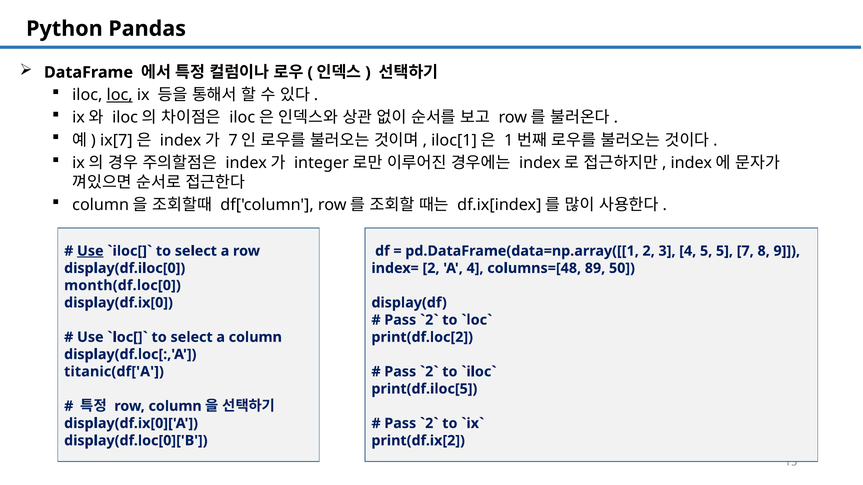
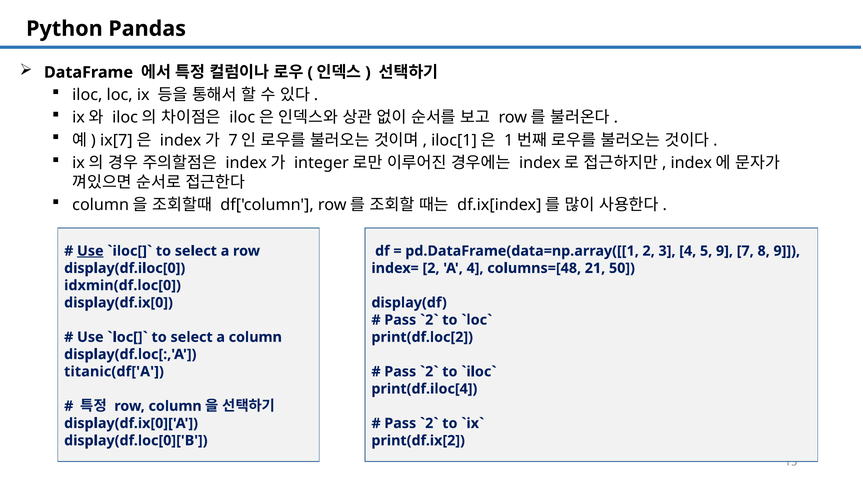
loc underline: present -> none (120, 95)
5 5: 5 -> 9 (724, 251)
89: 89 -> 21 (595, 268)
month(df.loc[0: month(df.loc[0 -> idxmin(df.loc[0 (123, 286)
print(df.iloc[5: print(df.iloc[5 -> print(df.iloc[4 (424, 389)
